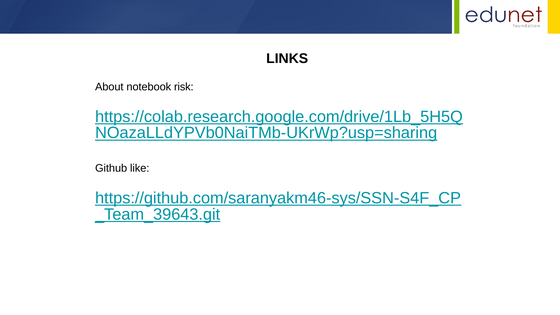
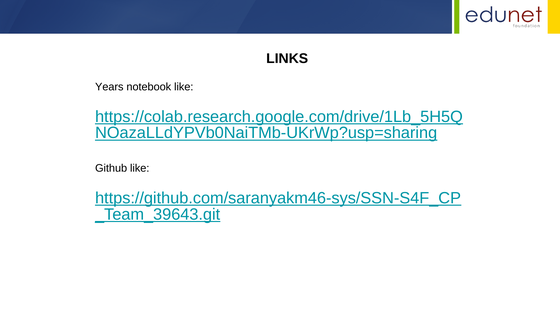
About: About -> Years (109, 87)
notebook risk: risk -> like (184, 87)
